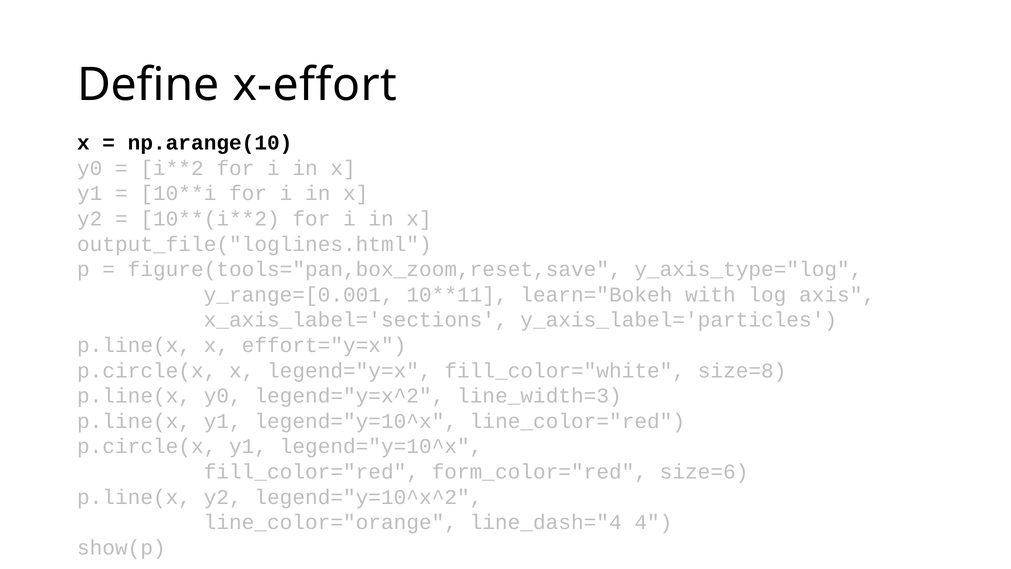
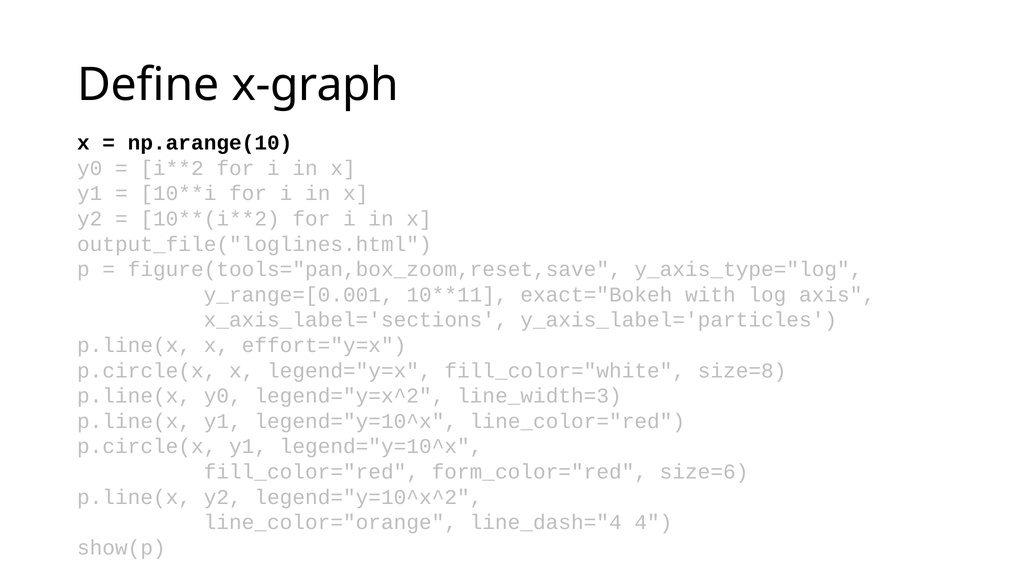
x-effort: x-effort -> x-graph (315, 85)
learn="Bokeh: learn="Bokeh -> exact="Bokeh (596, 295)
